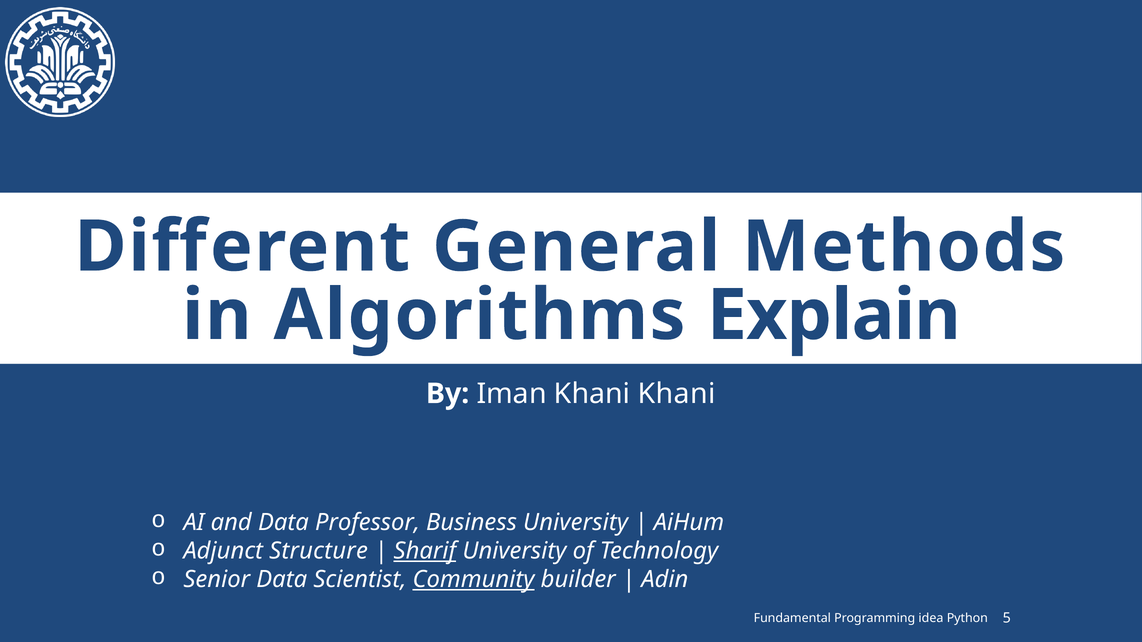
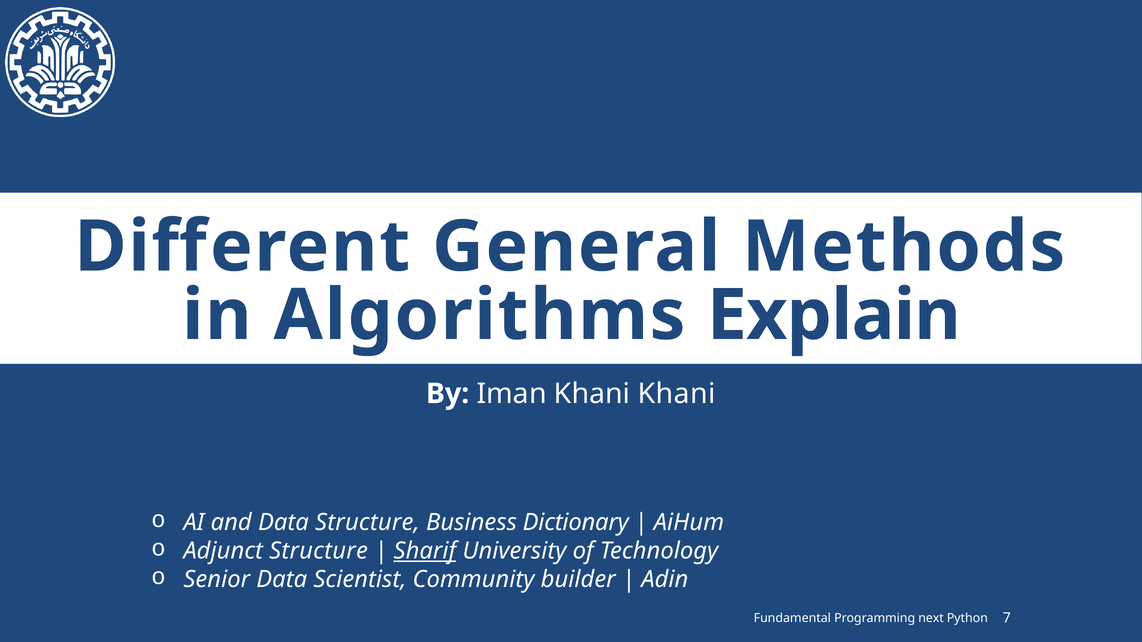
Data Professor: Professor -> Structure (367, 523)
Business University: University -> Dictionary (576, 523)
Community underline: present -> none (474, 580)
idea: idea -> next (931, 619)
5: 5 -> 7 (1007, 619)
